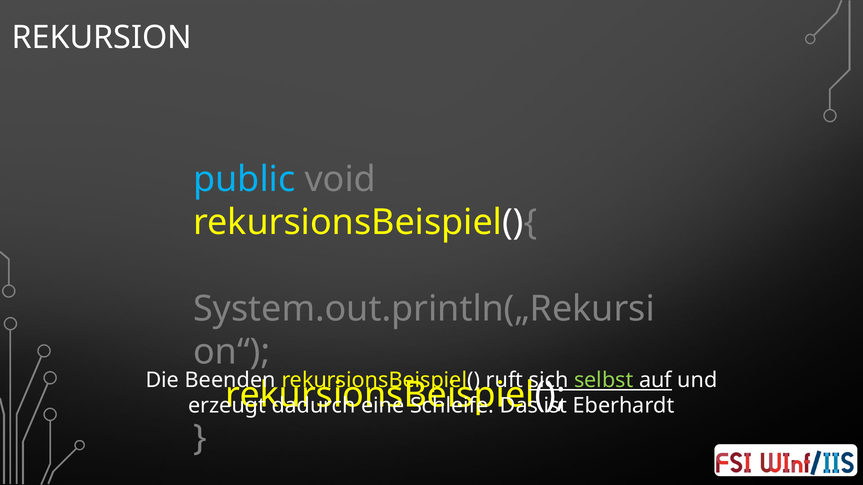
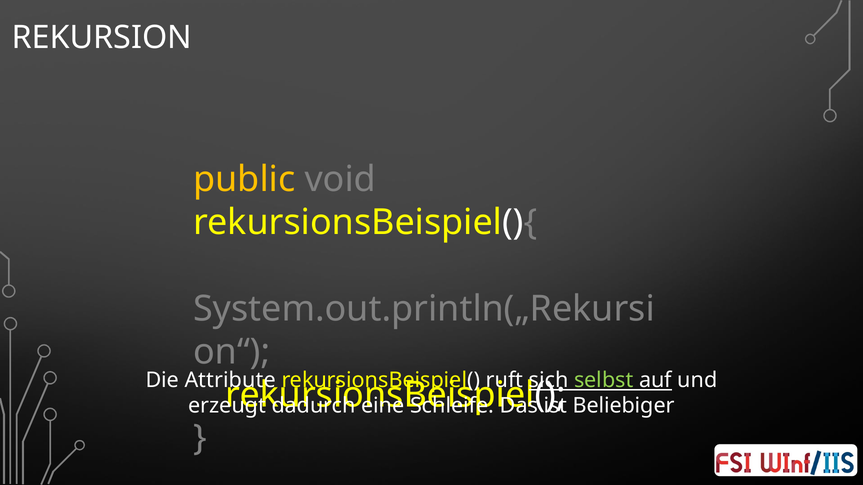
public colour: light blue -> yellow (244, 180)
Beenden: Beenden -> Attribute (230, 380)
Eberhardt: Eberhardt -> Beliebiger (624, 406)
